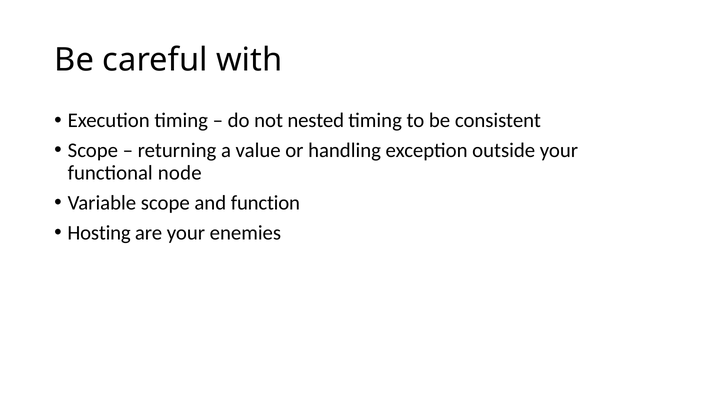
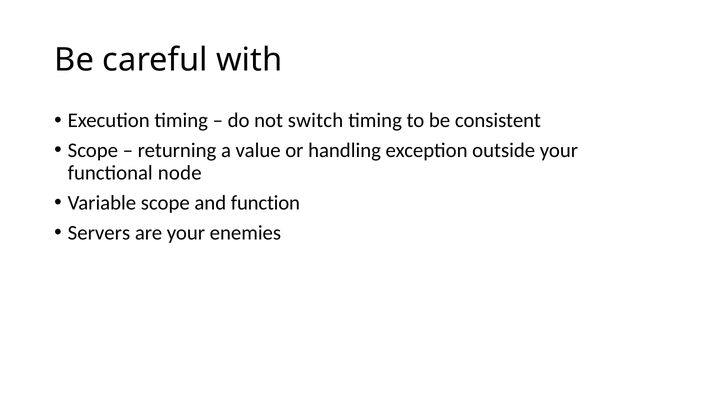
nested: nested -> switch (316, 121)
Hosting: Hosting -> Servers (99, 233)
